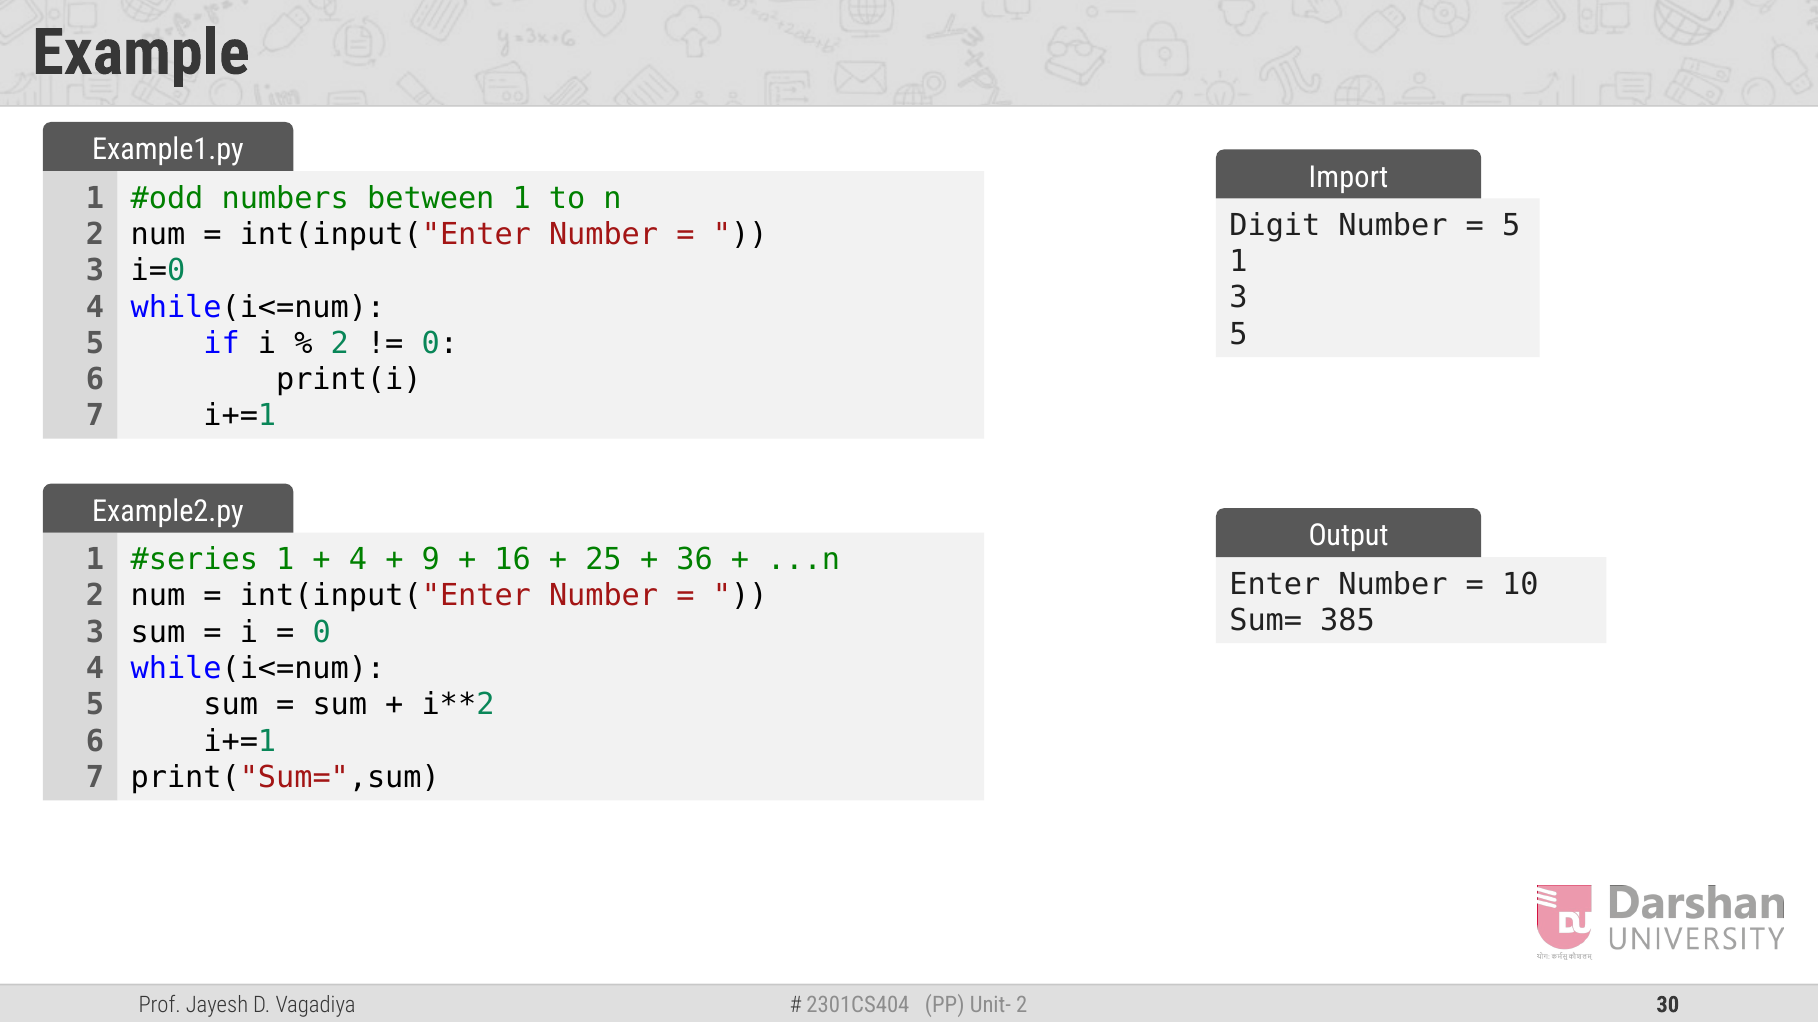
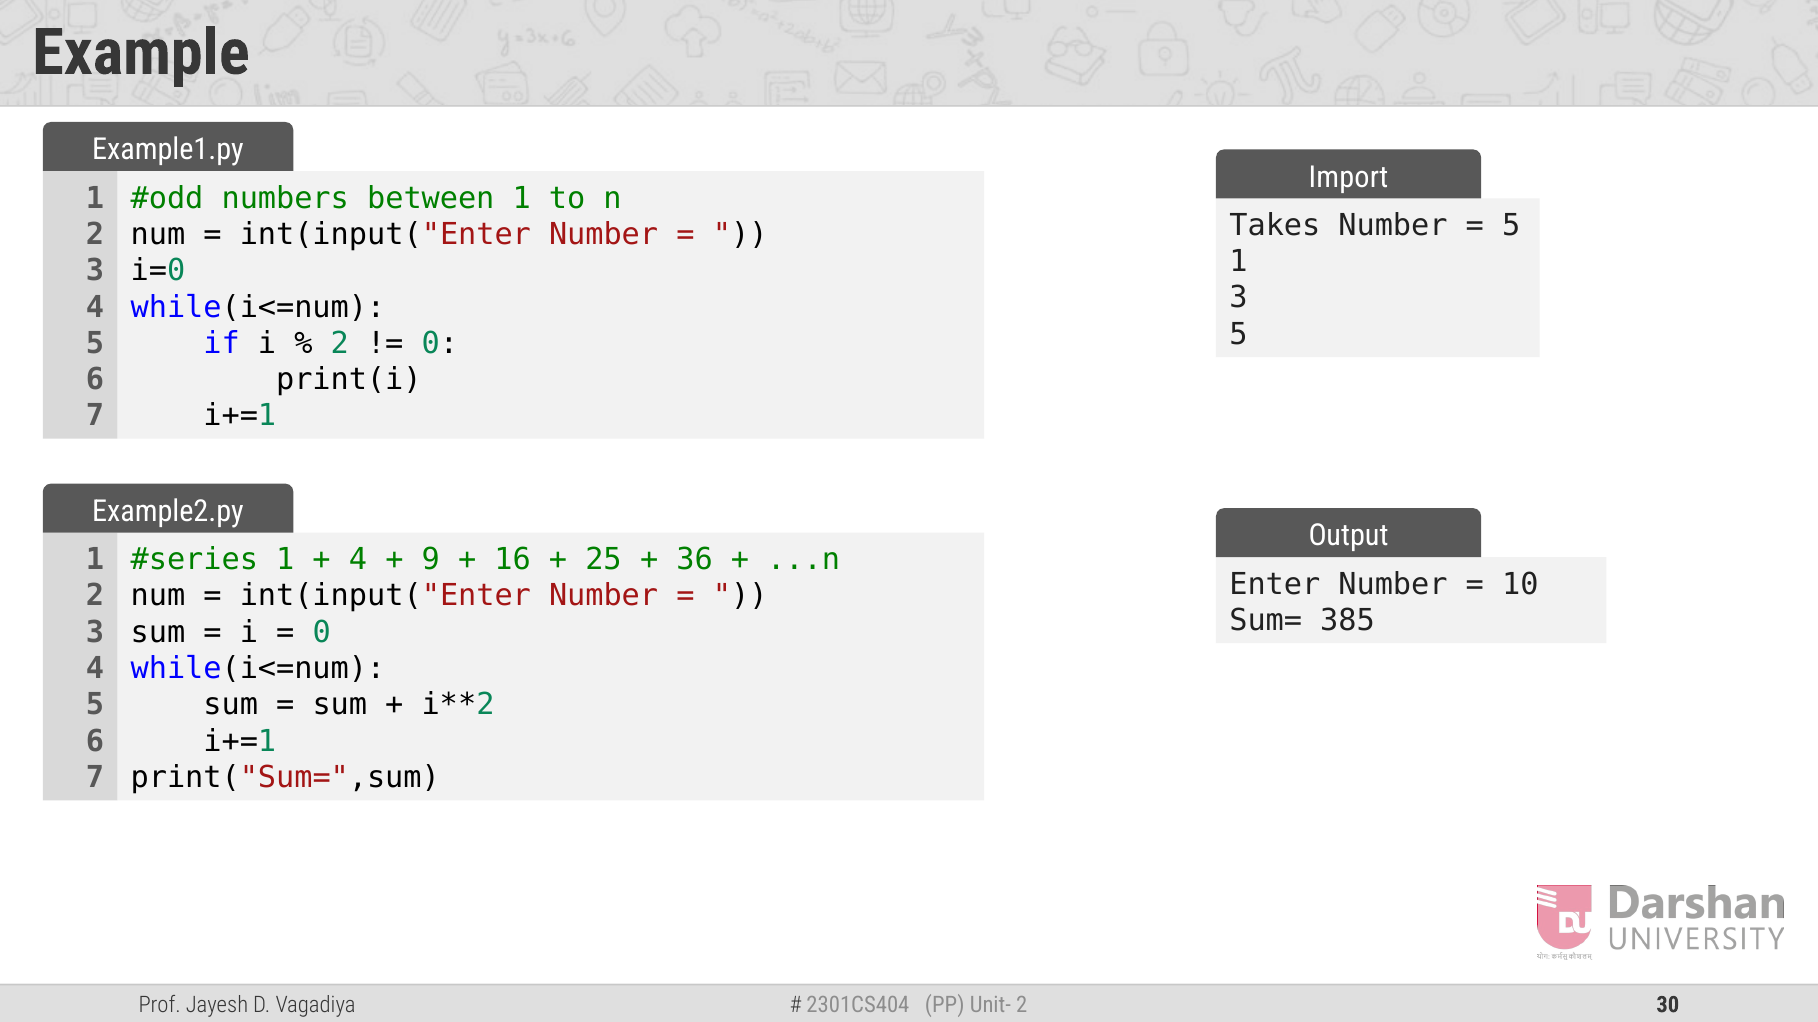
Digit: Digit -> Takes (1275, 226)
